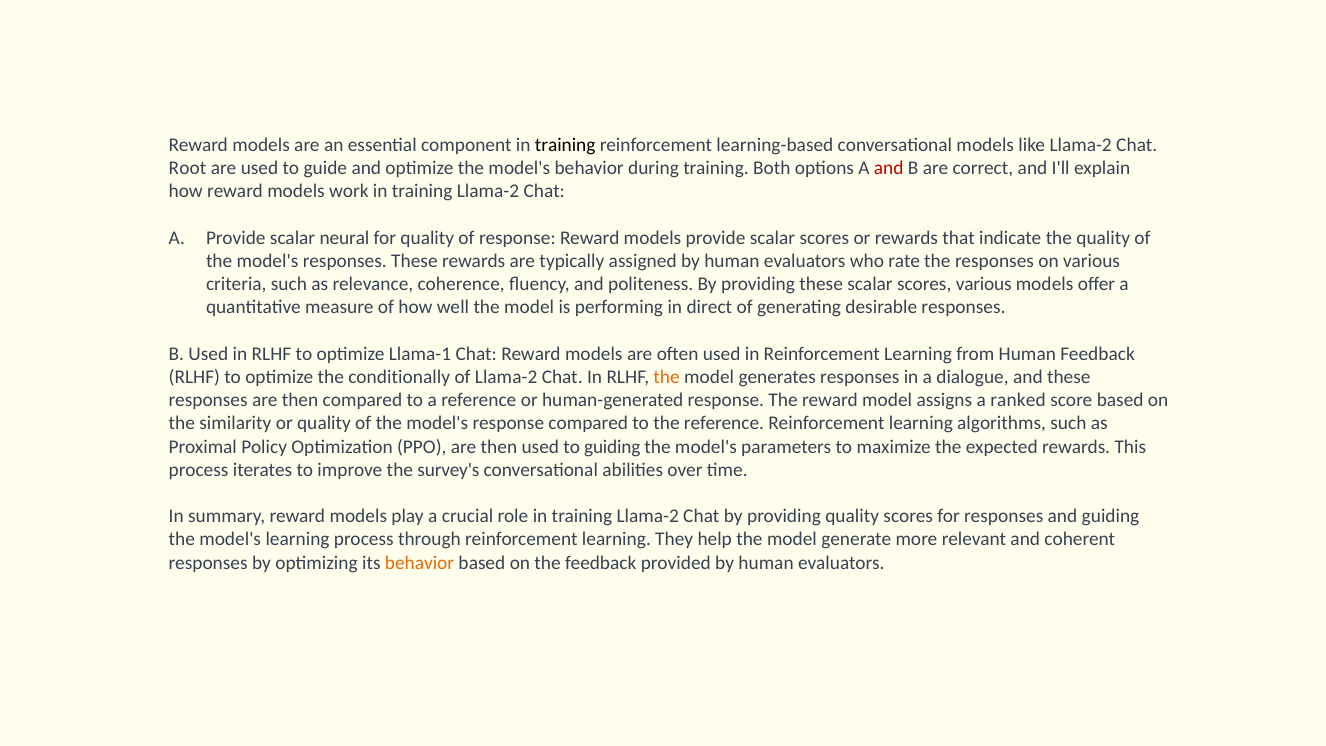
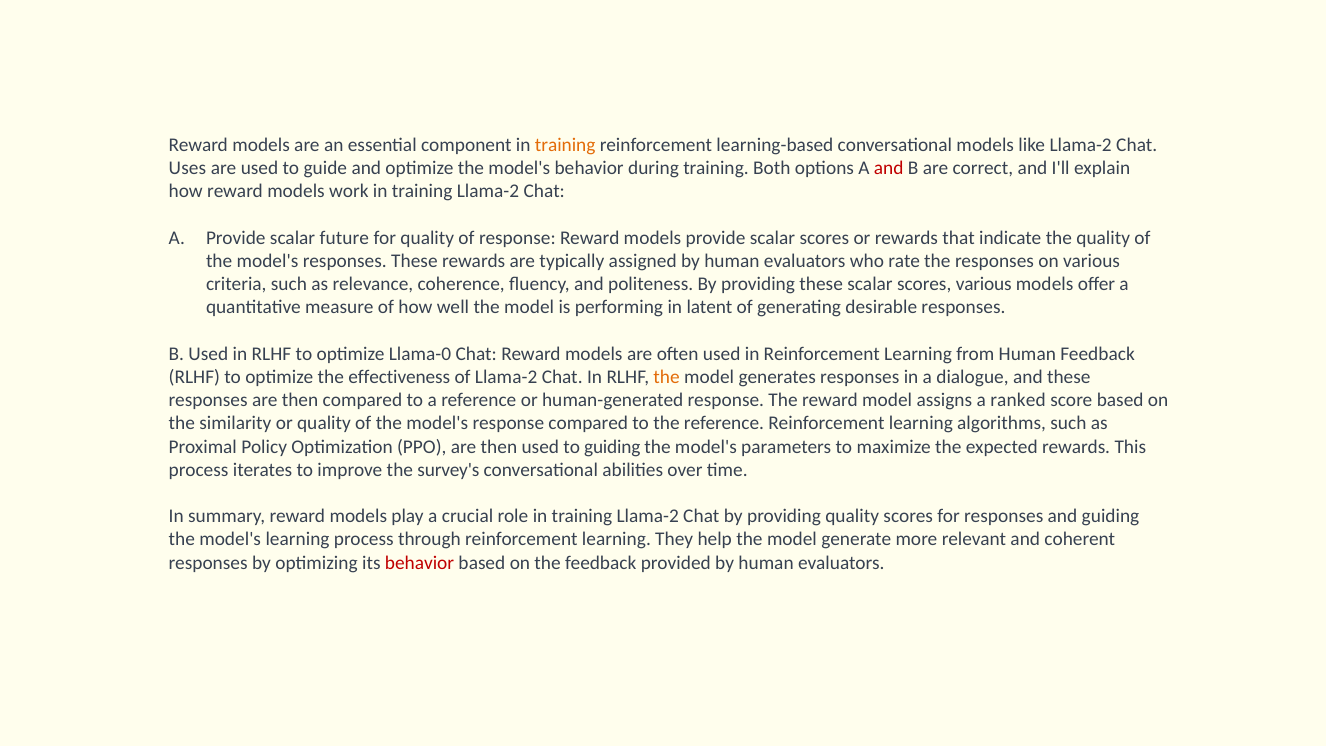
training colour: black -> orange (565, 145)
Root: Root -> Uses (188, 168)
neural: neural -> future (344, 238)
direct: direct -> latent (709, 307)
Llama-1: Llama-1 -> Llama-0 (420, 354)
conditionally: conditionally -> effectiveness (399, 377)
behavior colour: orange -> red (420, 563)
